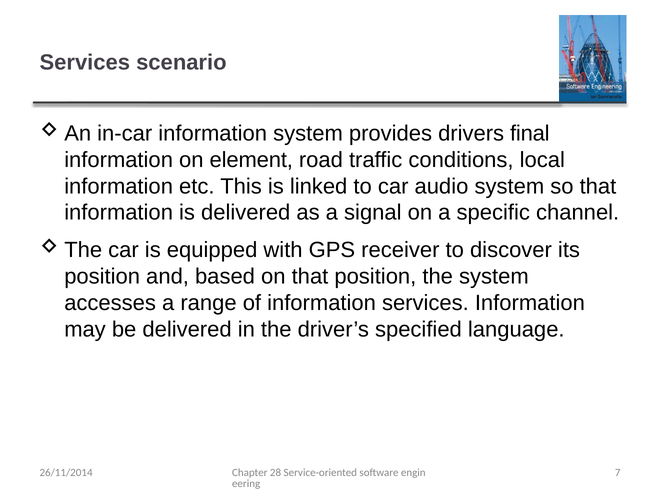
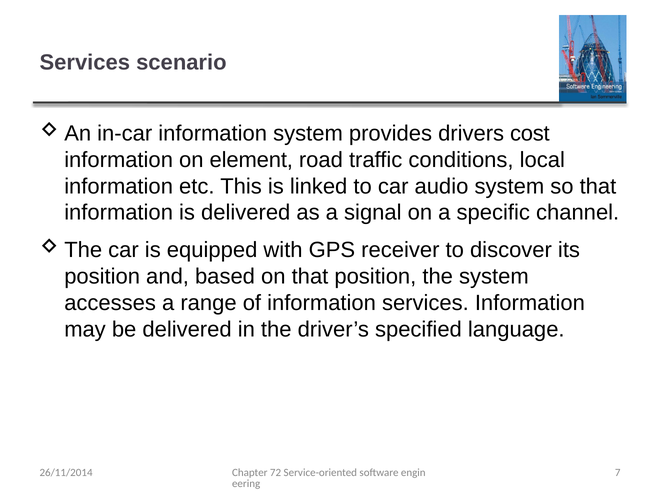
final: final -> cost (530, 133)
28: 28 -> 72 (276, 473)
